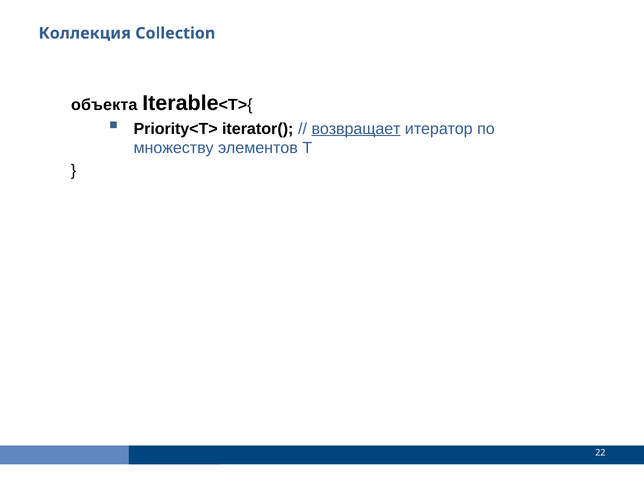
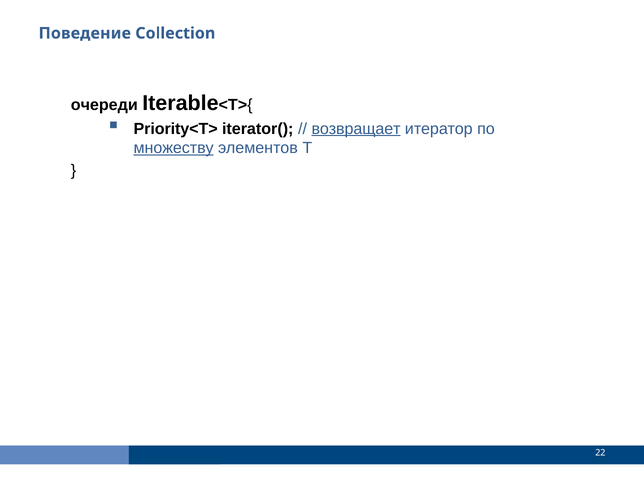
Коллекция: Коллекция -> Поведение (85, 33)
объекта: объекта -> очереди (104, 105)
множеству underline: none -> present (174, 148)
